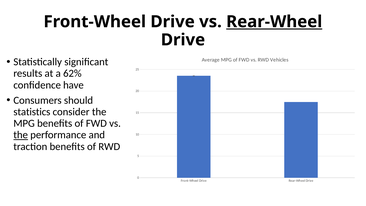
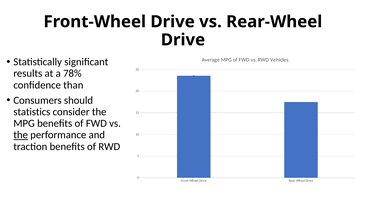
Rear-Wheel underline: present -> none (274, 22)
62%: 62% -> 78% (72, 73)
have: have -> than (73, 85)
